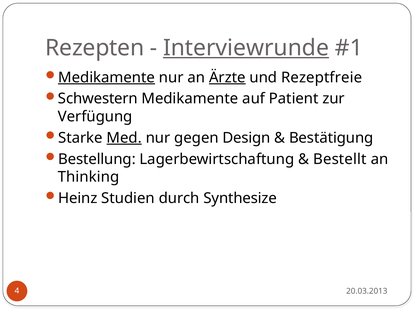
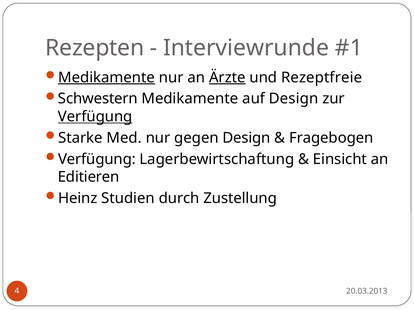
Interviewrunde underline: present -> none (246, 48)
auf Patient: Patient -> Design (294, 99)
Verfügung underline: none -> present (95, 117)
Med underline: present -> none (124, 138)
Bestätigung: Bestätigung -> Fragebogen (331, 138)
Bestellung: Bestellung -> Verfügung (97, 159)
Bestellt: Bestellt -> Einsicht (340, 159)
Thinking: Thinking -> Editieren (89, 177)
Synthesize: Synthesize -> Zustellung (240, 199)
